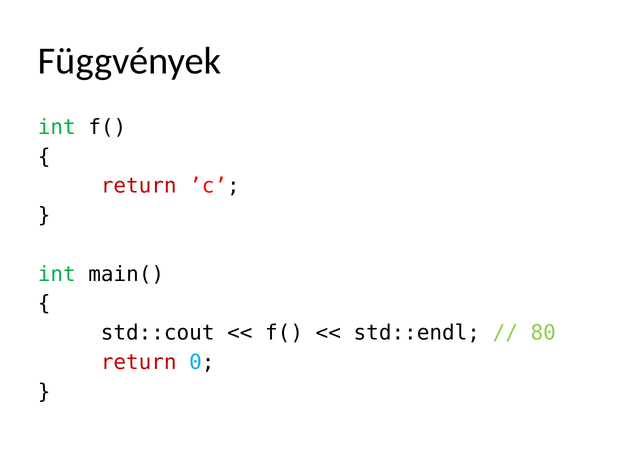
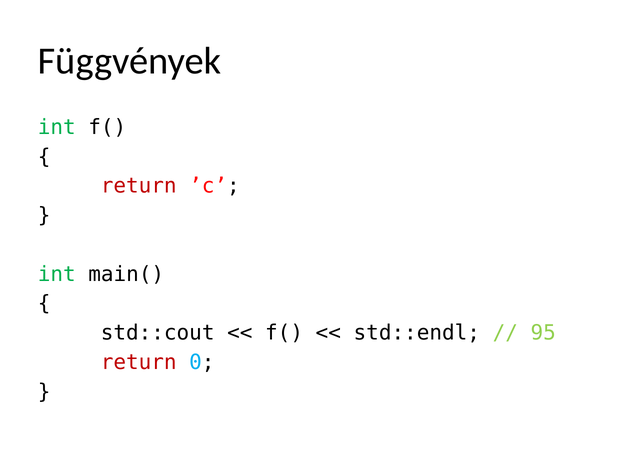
80: 80 -> 95 (543, 333)
